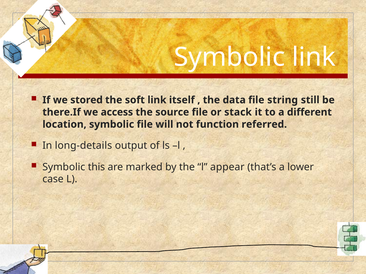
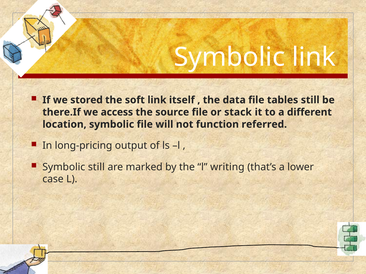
string: string -> tables (283, 100)
long-details: long-details -> long-pricing (84, 146)
Symbolic this: this -> still (96, 167)
appear: appear -> writing (227, 167)
